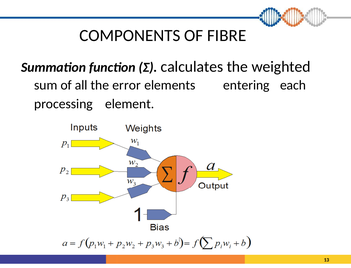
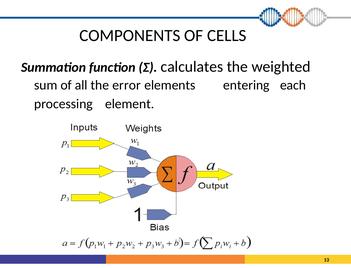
FIBRE: FIBRE -> CELLS (227, 35)
